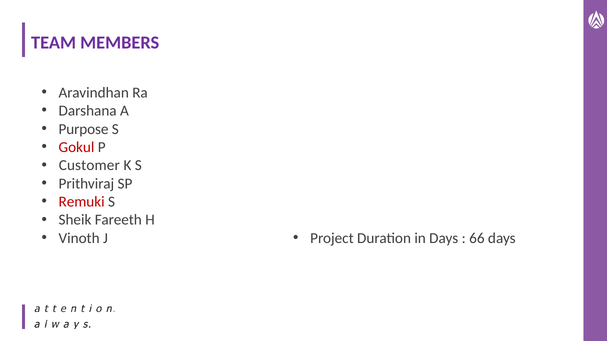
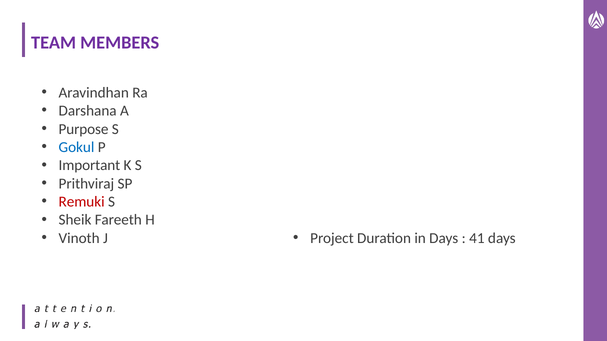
Gokul colour: red -> blue (76, 147)
Customer: Customer -> Important (89, 166)
66: 66 -> 41 (477, 238)
